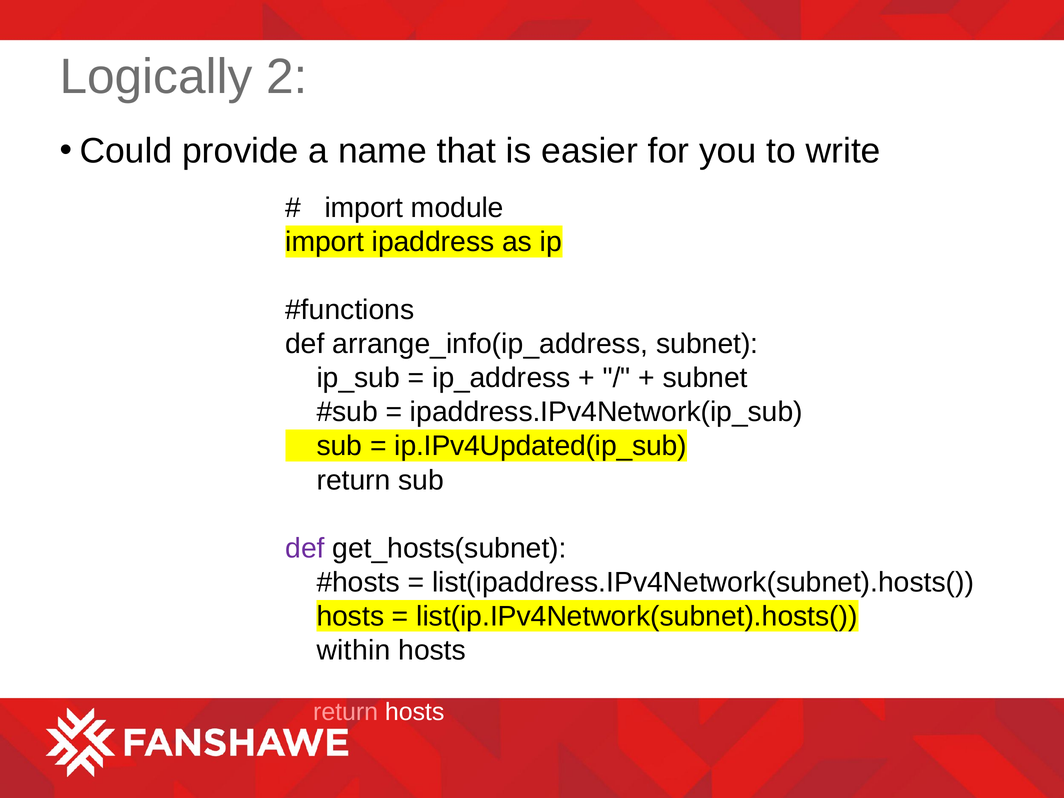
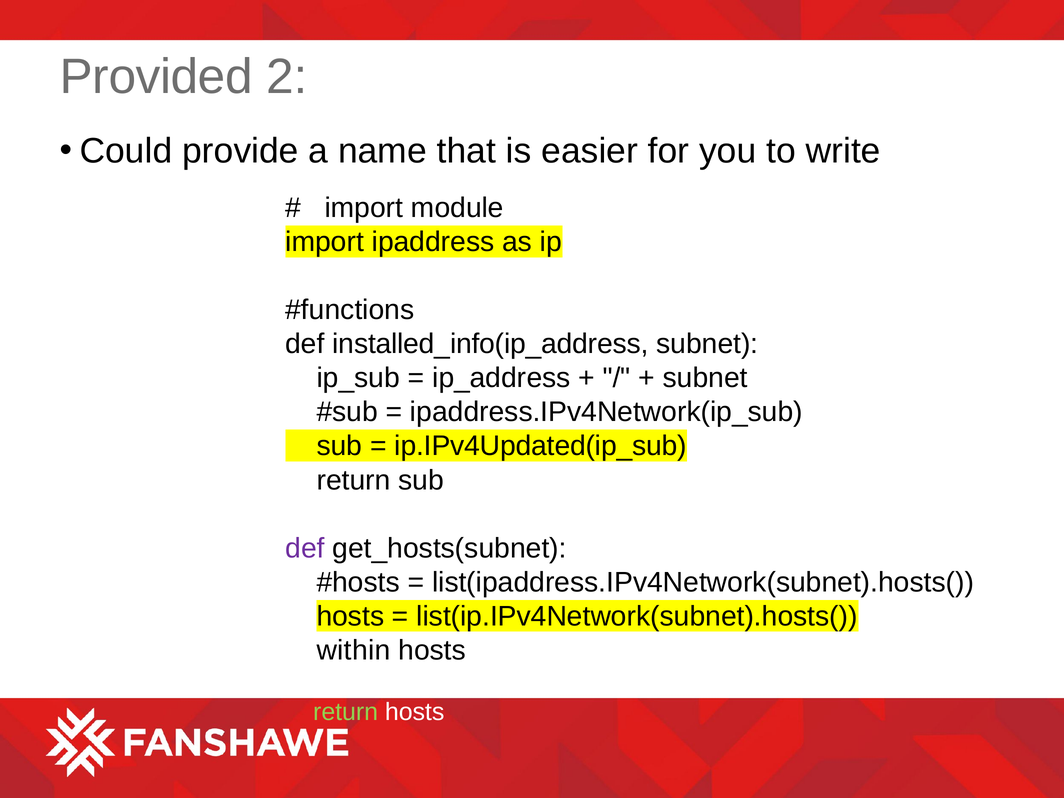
Logically: Logically -> Provided (156, 77)
arrange_info(ip_address: arrange_info(ip_address -> installed_info(ip_address (490, 344)
return colour: pink -> light green (346, 712)
